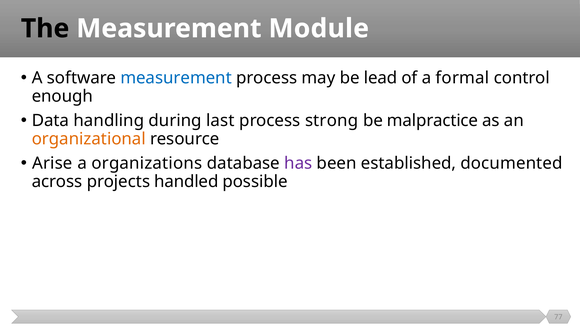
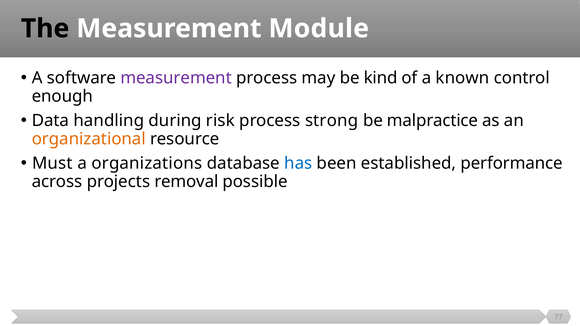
measurement colour: blue -> purple (176, 78)
lead: lead -> kind (381, 78)
formal: formal -> known (462, 78)
last: last -> risk (220, 121)
Arise: Arise -> Must (52, 163)
has colour: purple -> blue (298, 163)
documented: documented -> performance (512, 163)
handled: handled -> removal (186, 182)
